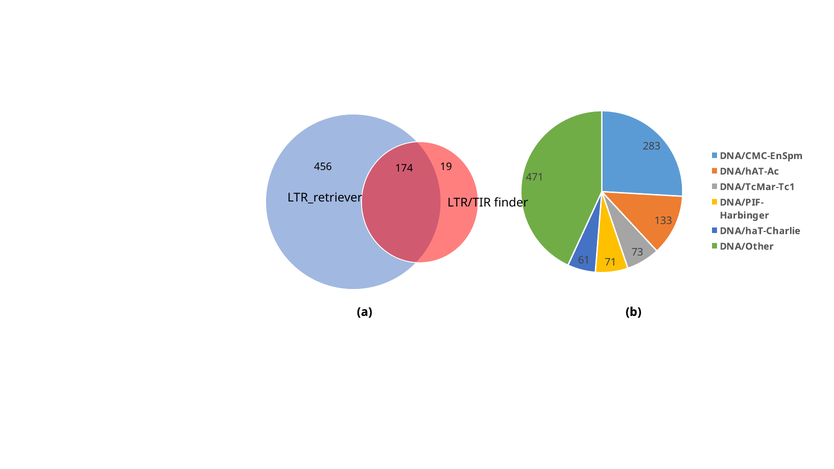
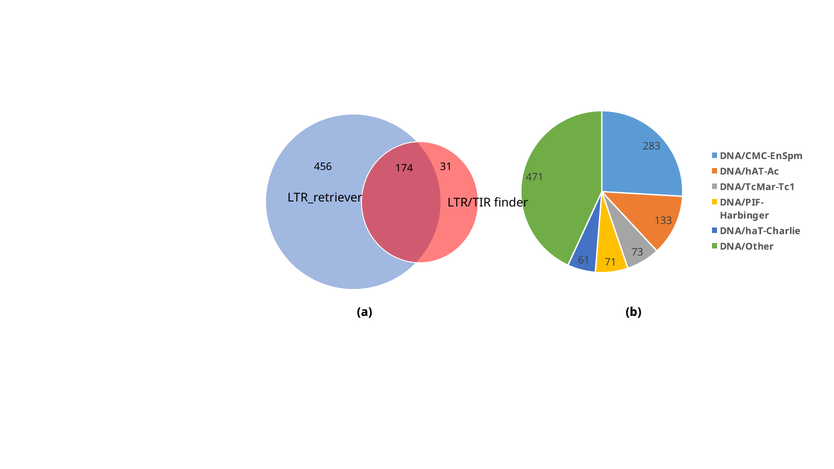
19: 19 -> 31 (446, 167)
